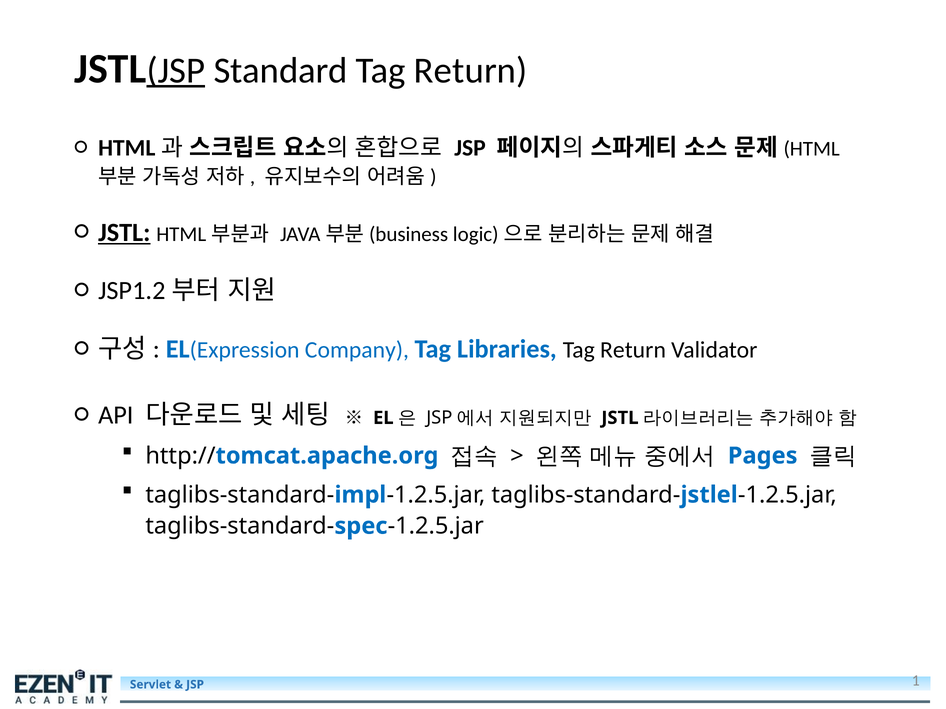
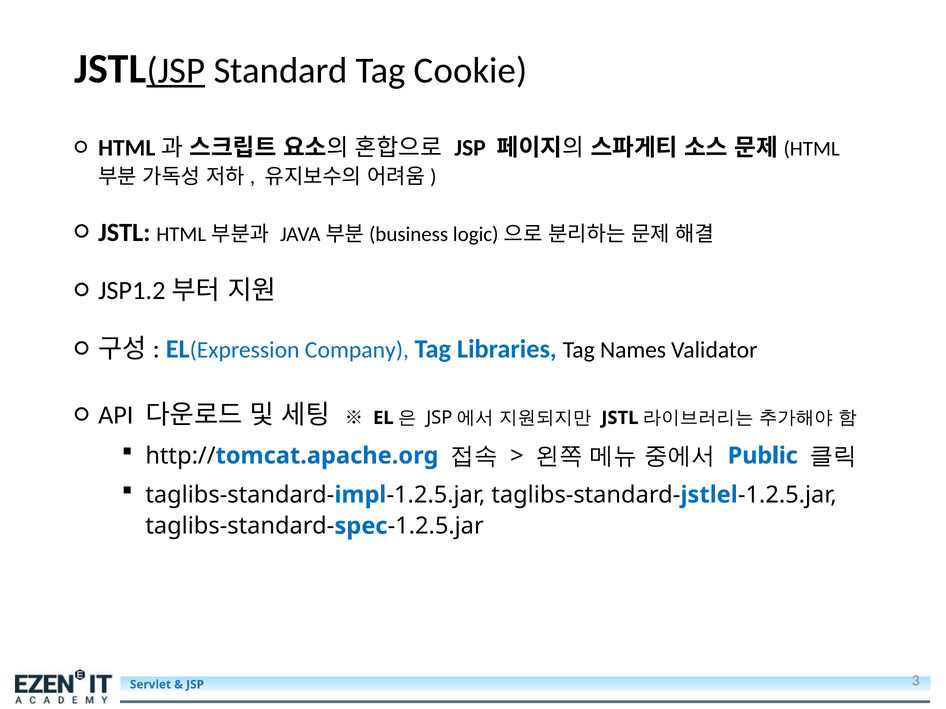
Standard Tag Return: Return -> Cookie (471, 71)
JSTL underline: present -> none (124, 233)
Libraries Tag Return: Return -> Names (633, 350)
Pages: Pages -> Public (763, 456)
1: 1 -> 3 (916, 681)
